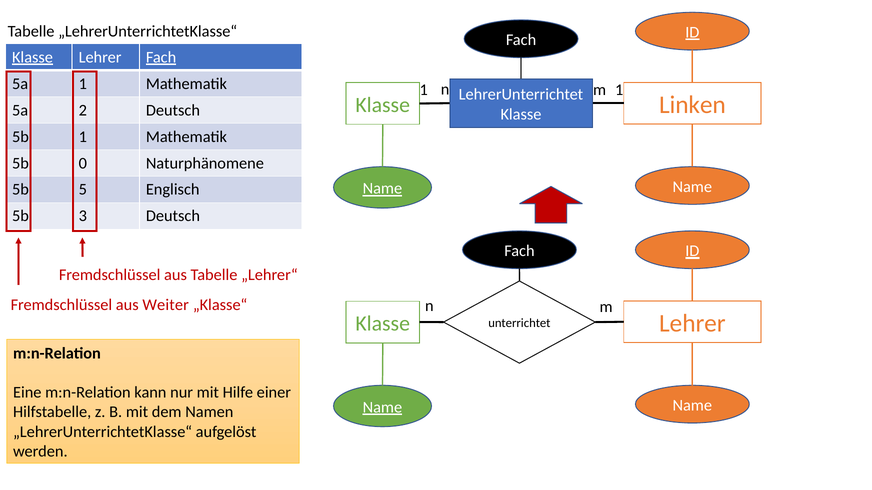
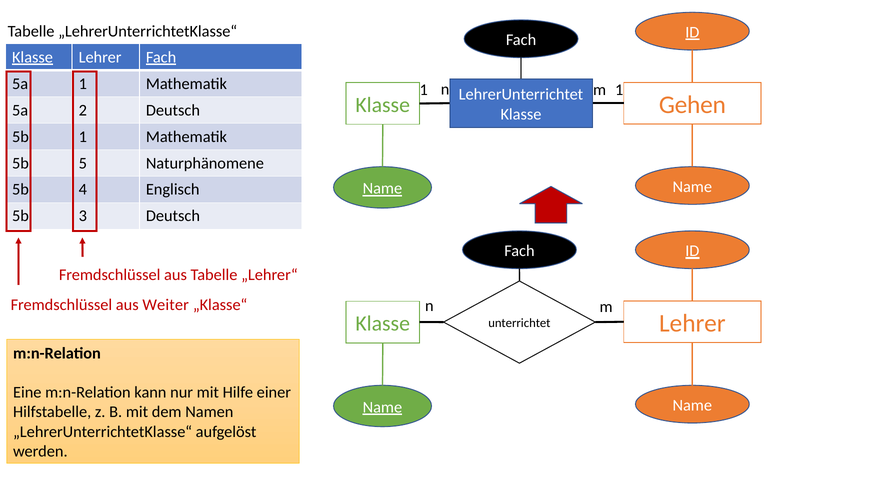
Linken: Linken -> Gehen (692, 105)
0: 0 -> 5 (83, 163)
5: 5 -> 4 (83, 190)
